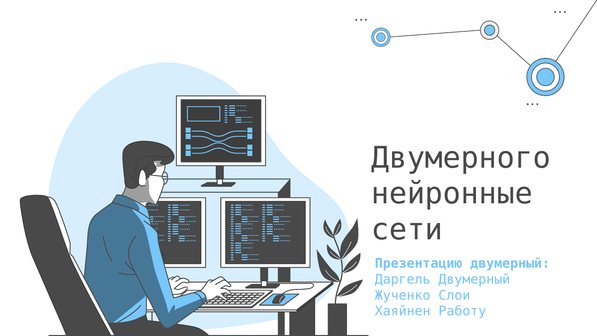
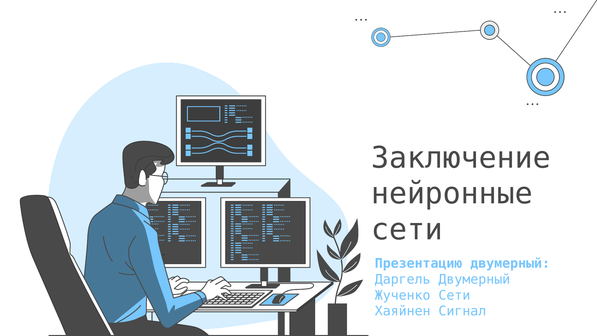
Двумерного: Двумерного -> Заключение (461, 158)
Жученко Слои: Слои -> Сети (454, 295)
Работу: Работу -> Сигнал (462, 311)
